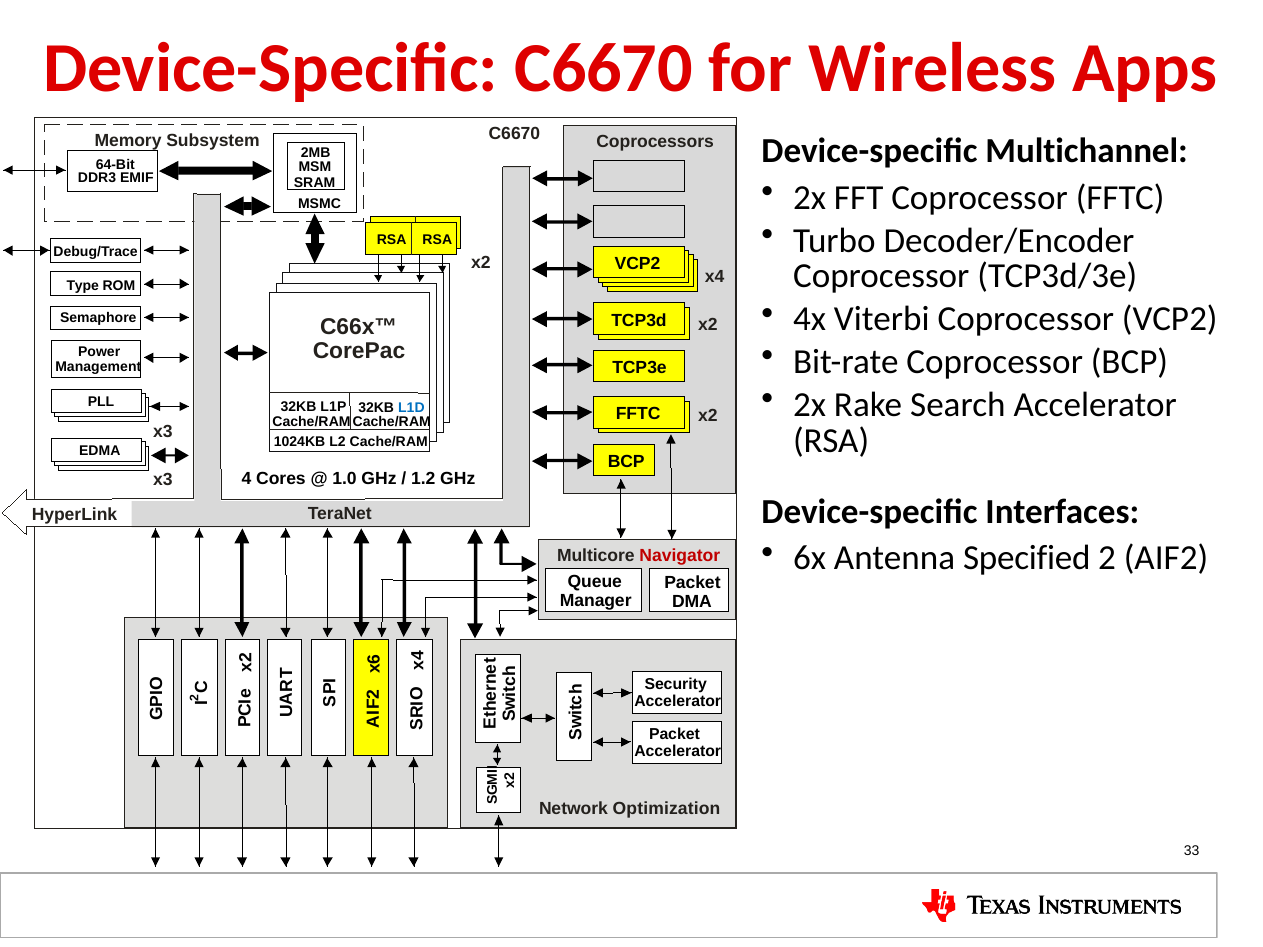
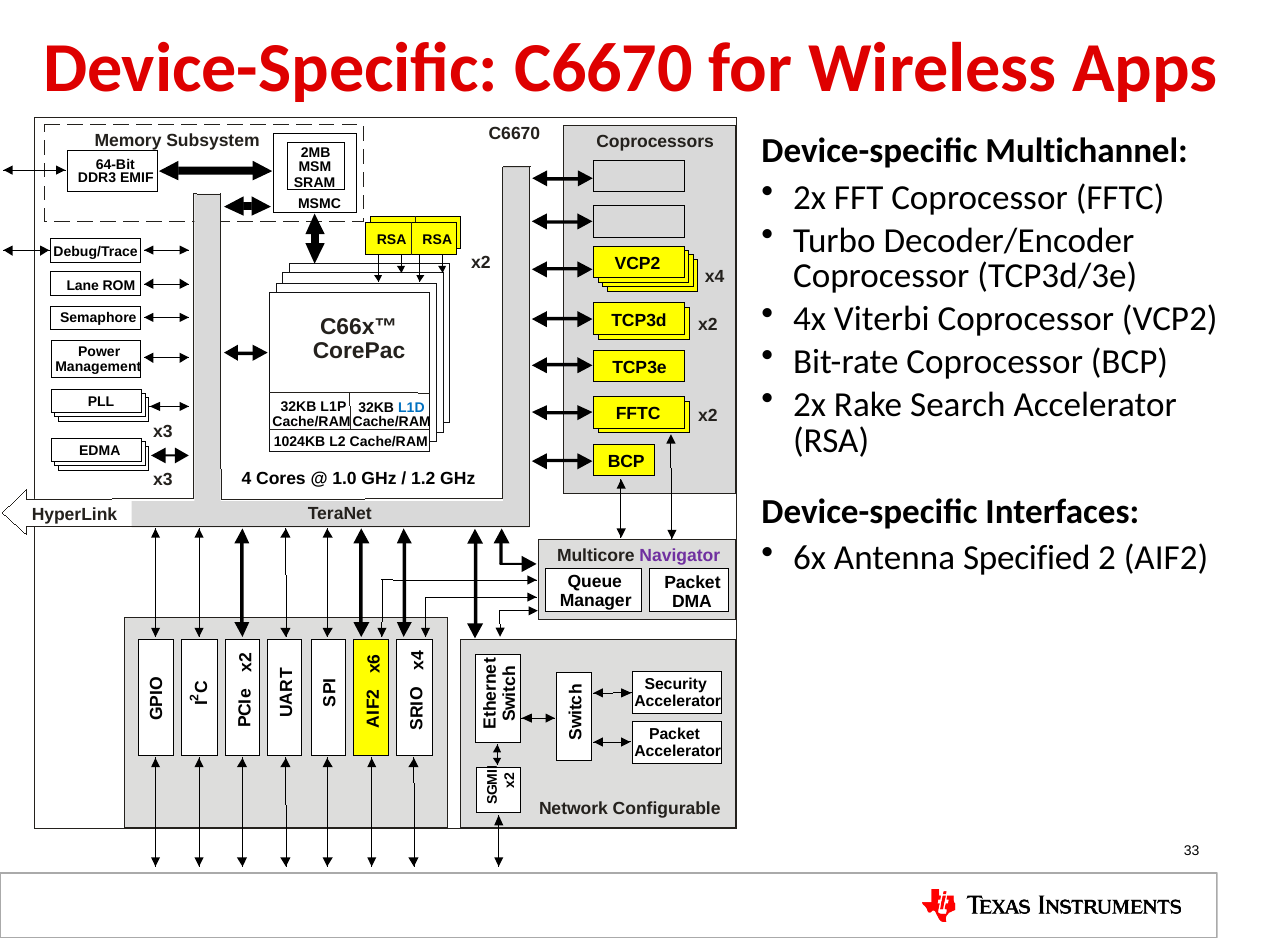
Type: Type -> Lane (83, 286)
Navigator colour: red -> purple (680, 556)
Optimization: Optimization -> Configurable (667, 809)
